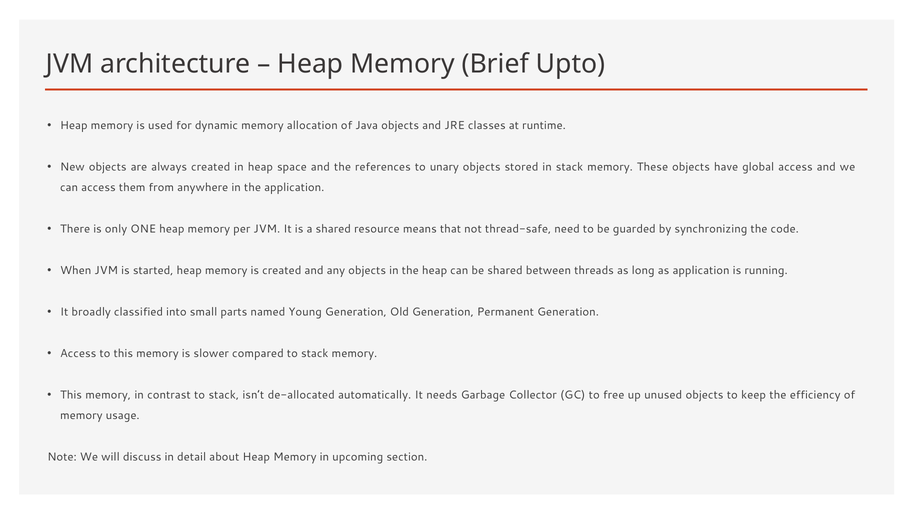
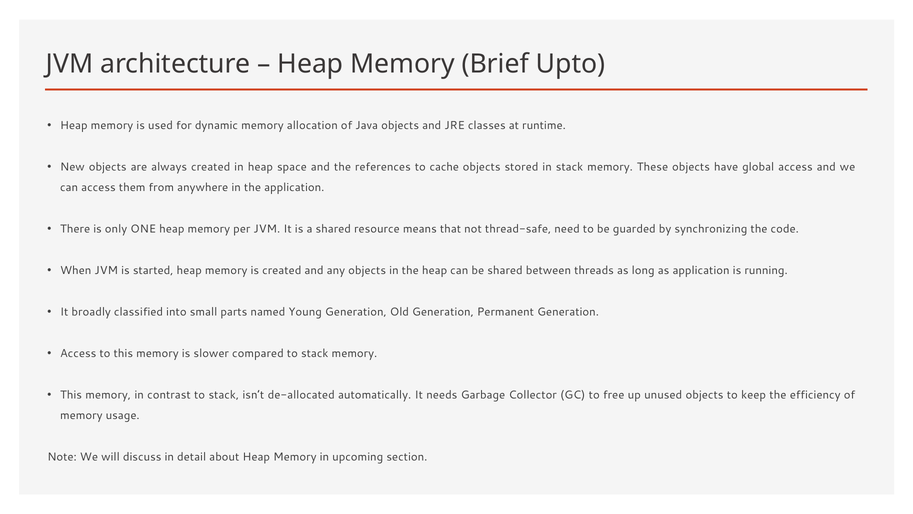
unary: unary -> cache (444, 167)
